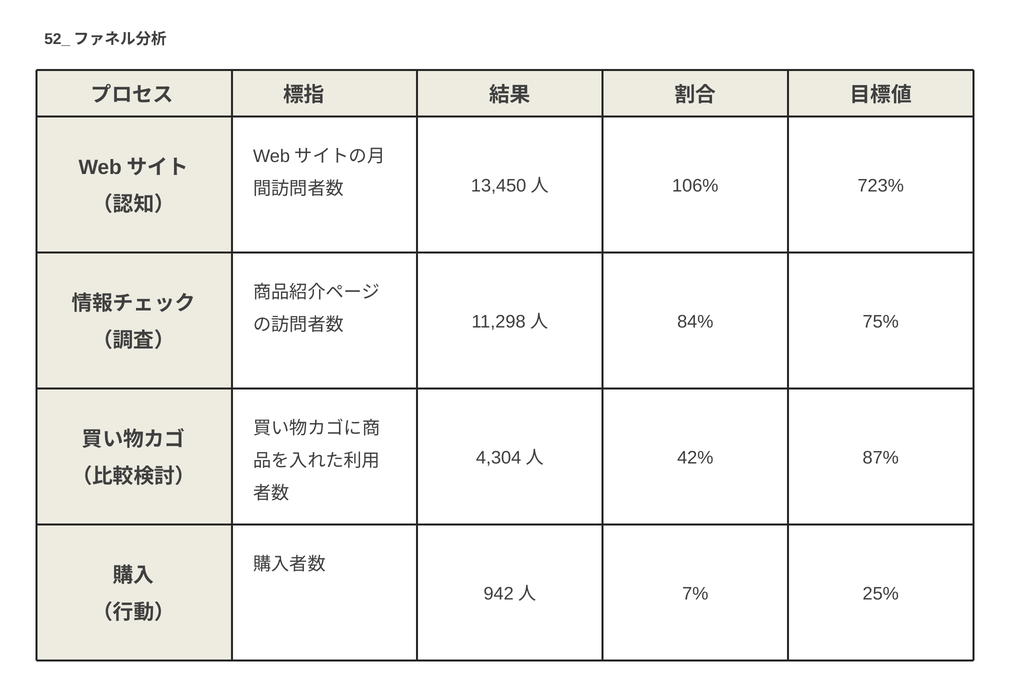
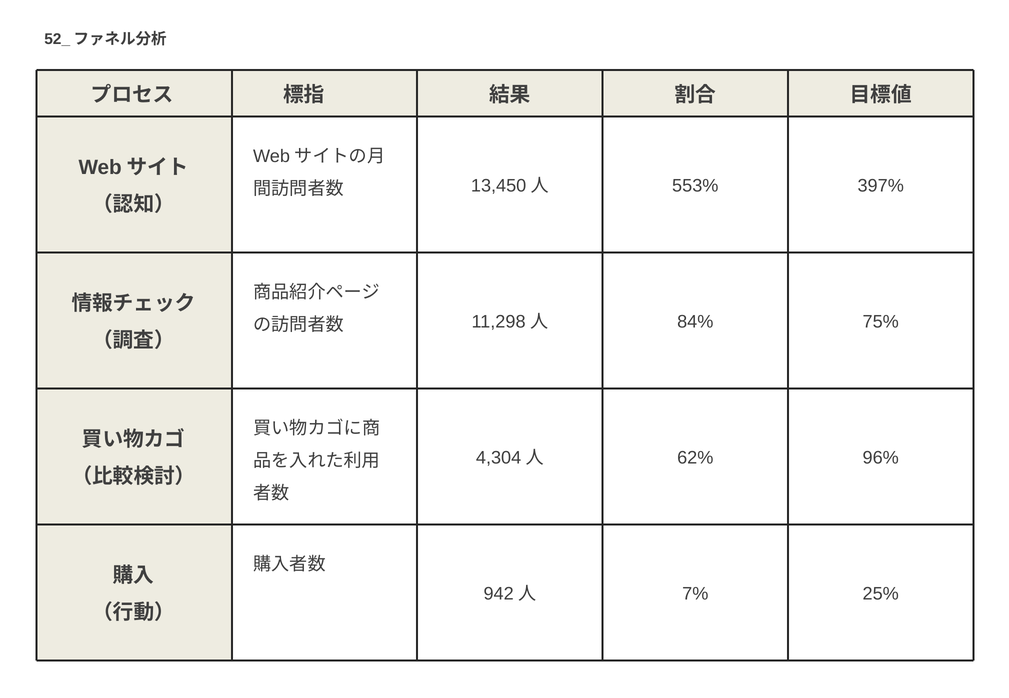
106%: 106% -> 553% (695, 186)
723%: 723% -> 397% (881, 186)
42%: 42% -> 62% (695, 458)
87%: 87% -> 96% (881, 458)
